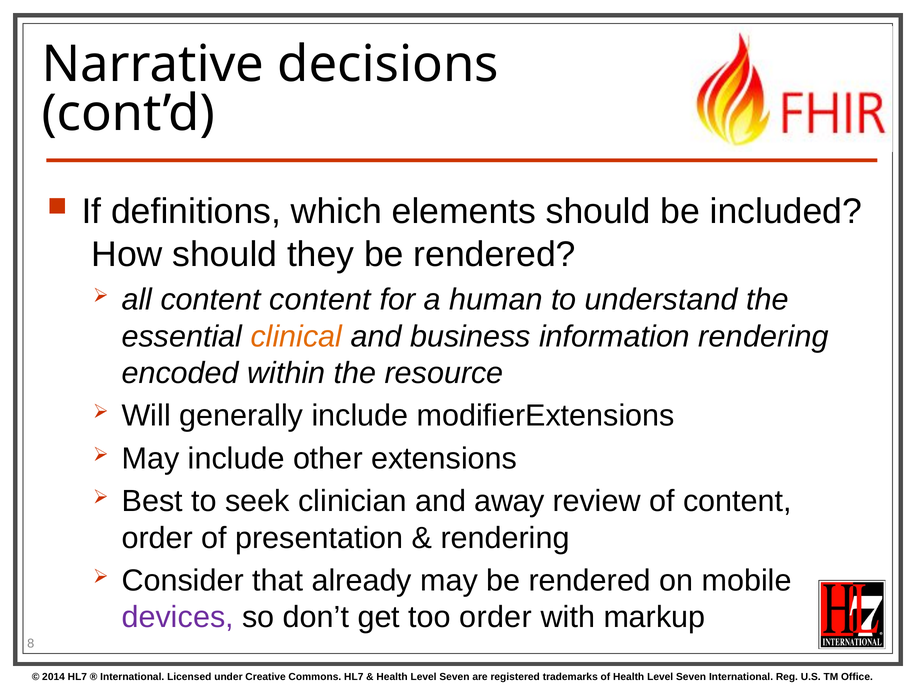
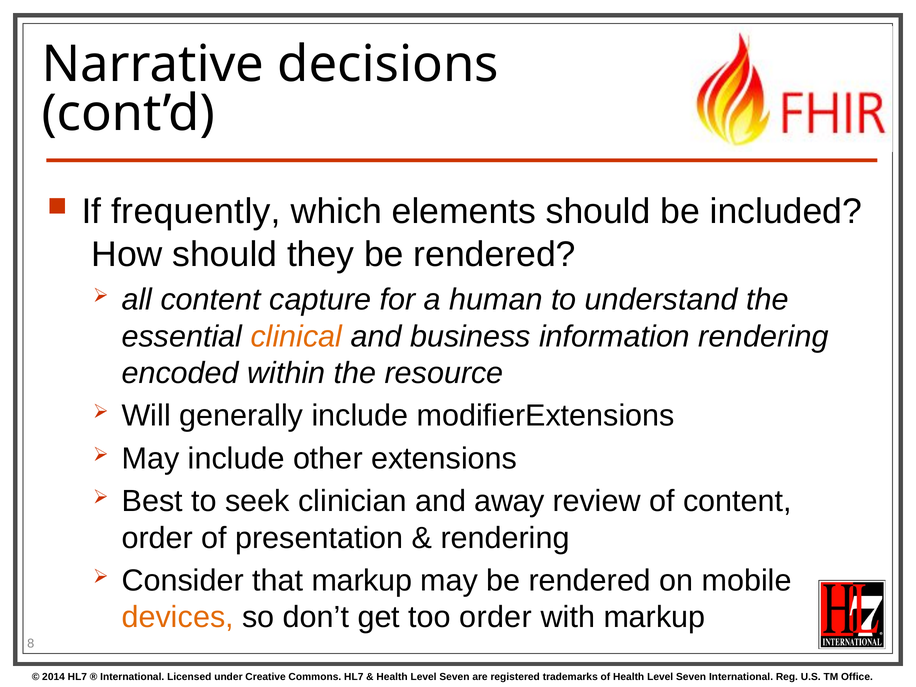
definitions: definitions -> frequently (196, 212)
content content: content -> capture (320, 300)
that already: already -> markup (362, 581)
devices colour: purple -> orange (178, 617)
